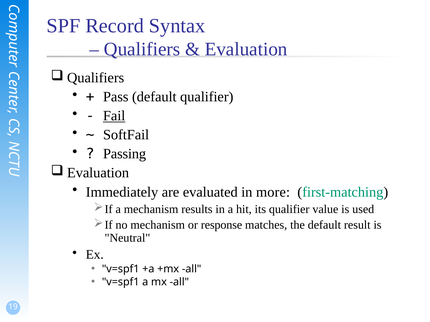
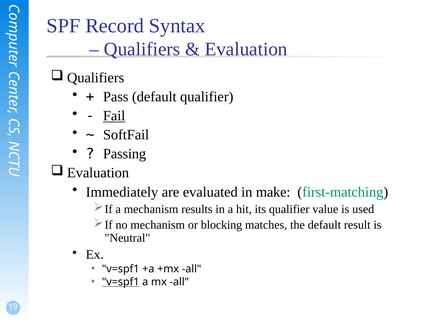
more: more -> make (273, 192)
response: response -> blocking (222, 225)
v=spf1 underline: none -> present (121, 282)
